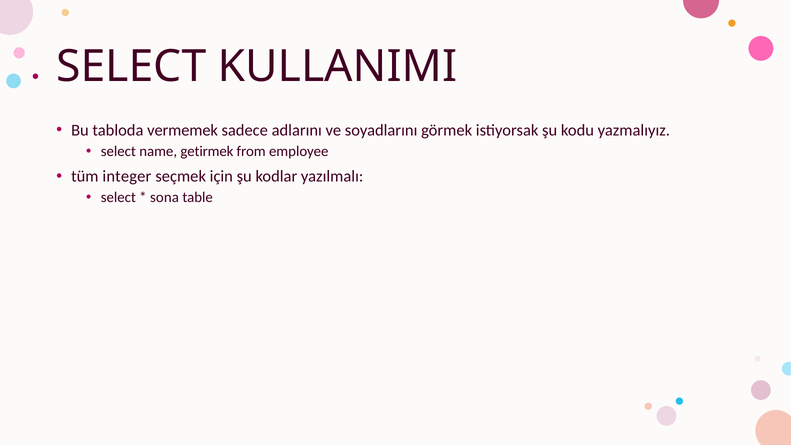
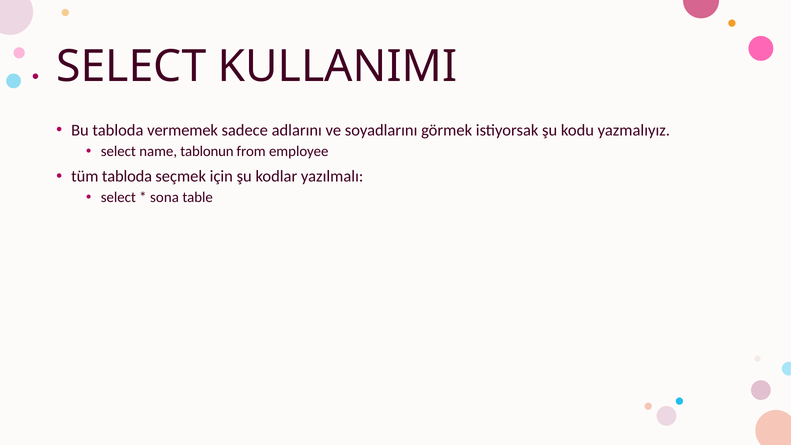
getirmek: getirmek -> tablonun (207, 151)
tüm integer: integer -> tabloda (127, 176)
